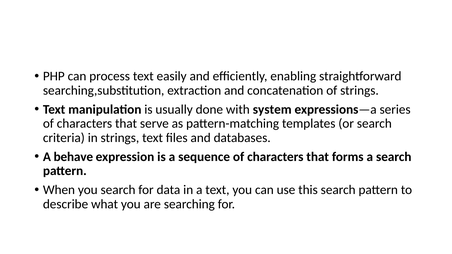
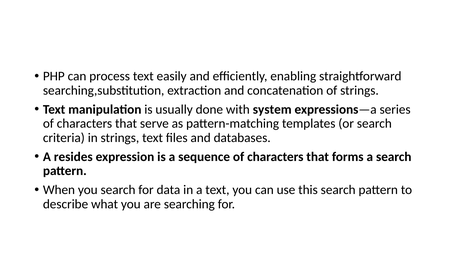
behave: behave -> resides (73, 157)
